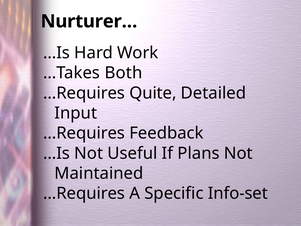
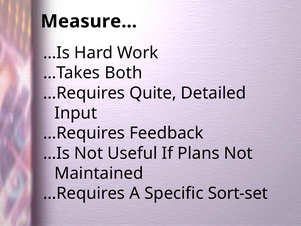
Nurturer…: Nurturer… -> Measure… (89, 21)
Info-set: Info-set -> Sort-set (238, 193)
